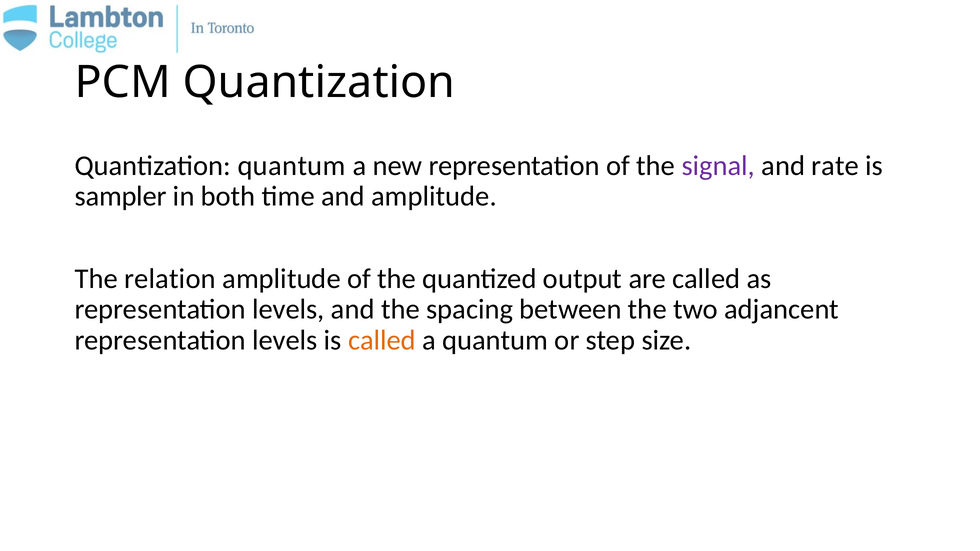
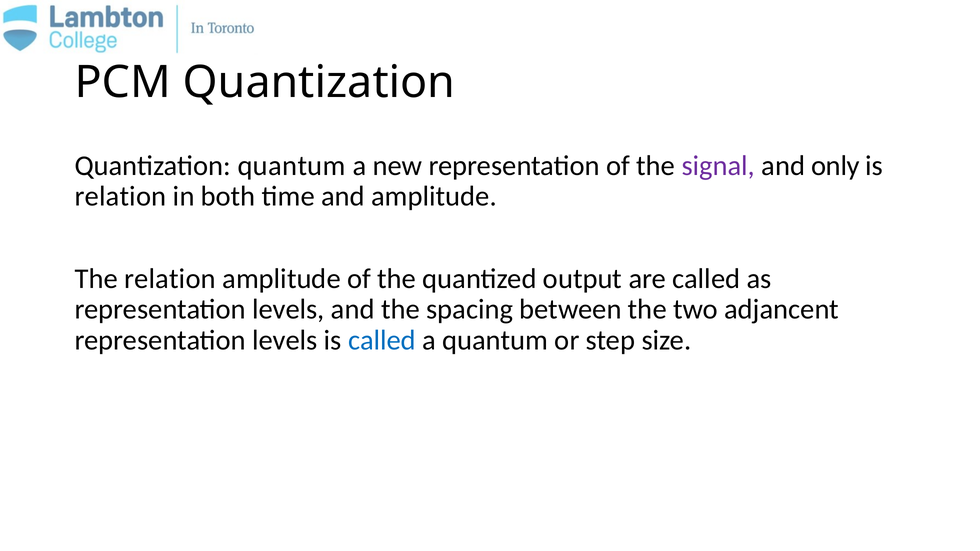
rate: rate -> only (835, 166)
sampler: sampler -> relation (121, 197)
called colour: orange -> blue (382, 340)
